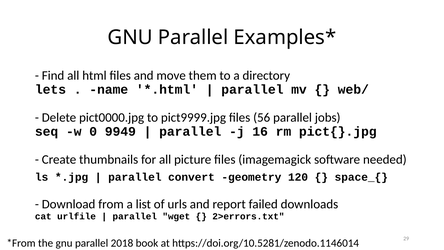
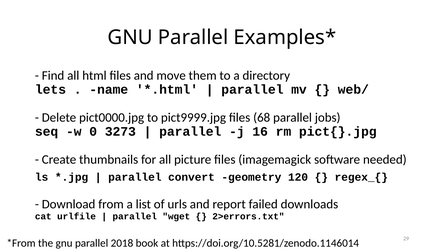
56: 56 -> 68 (262, 118)
9949: 9949 -> 3273 (120, 132)
space_{: space_{ -> regex_{ (361, 177)
